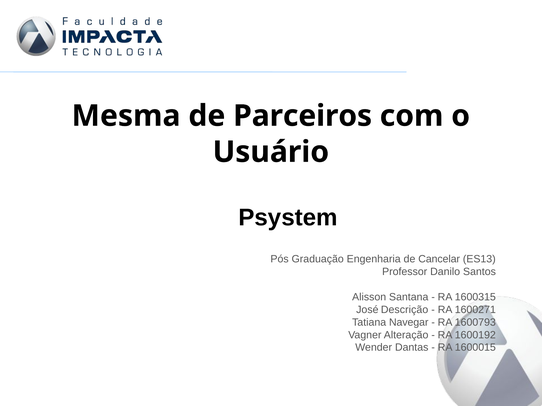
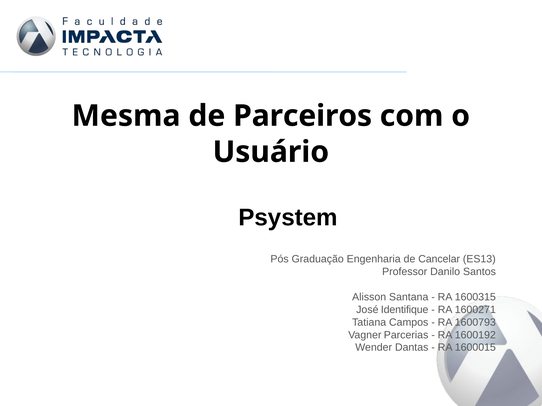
Descrição: Descrição -> Identifique (405, 310)
Navegar: Navegar -> Campos (409, 323)
Alteração: Alteração -> Parcerias (406, 335)
